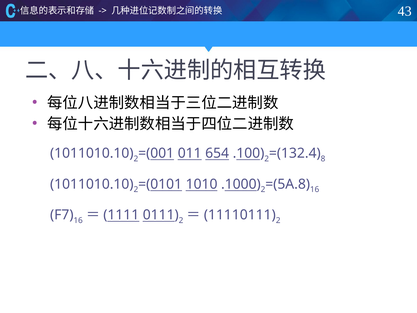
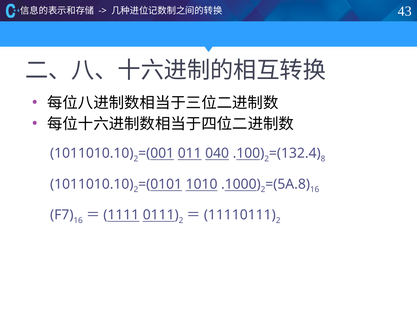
654: 654 -> 040 (217, 153)
